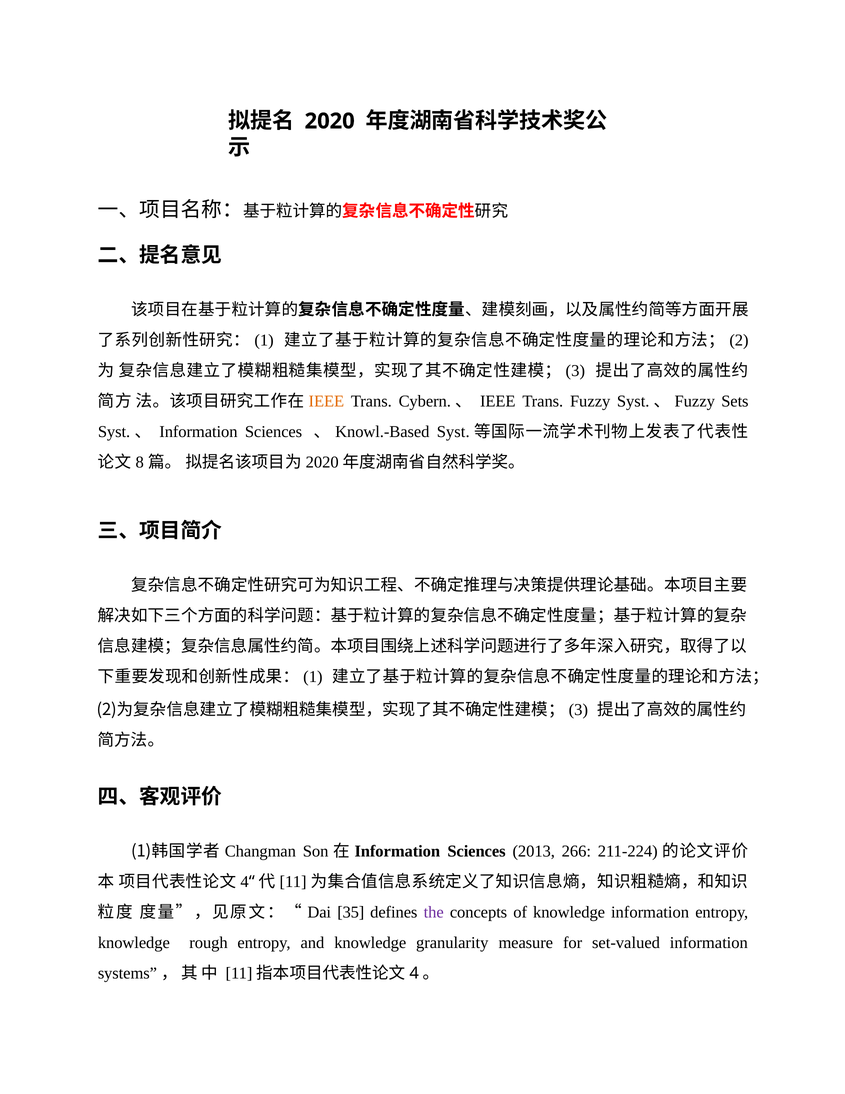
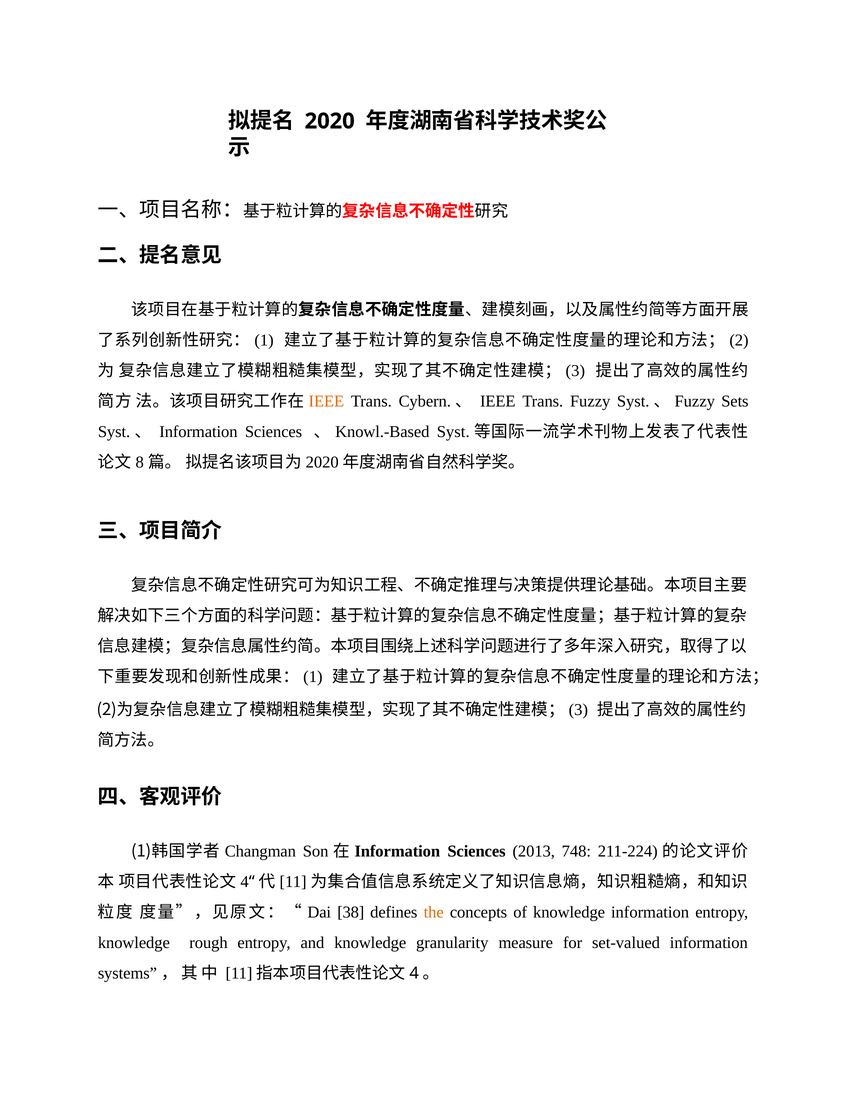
266: 266 -> 748 (576, 851)
35: 35 -> 38 (351, 912)
the colour: purple -> orange (434, 912)
